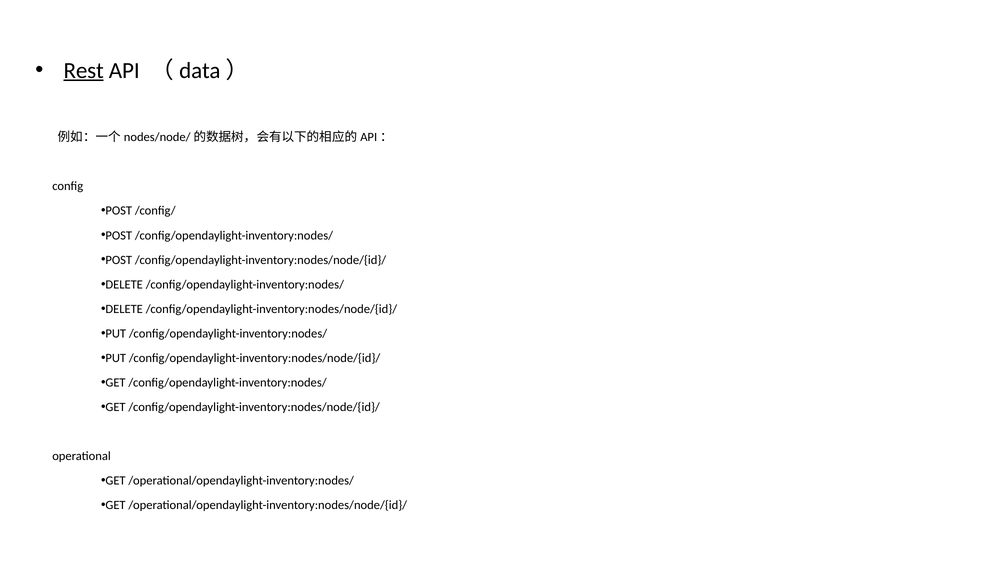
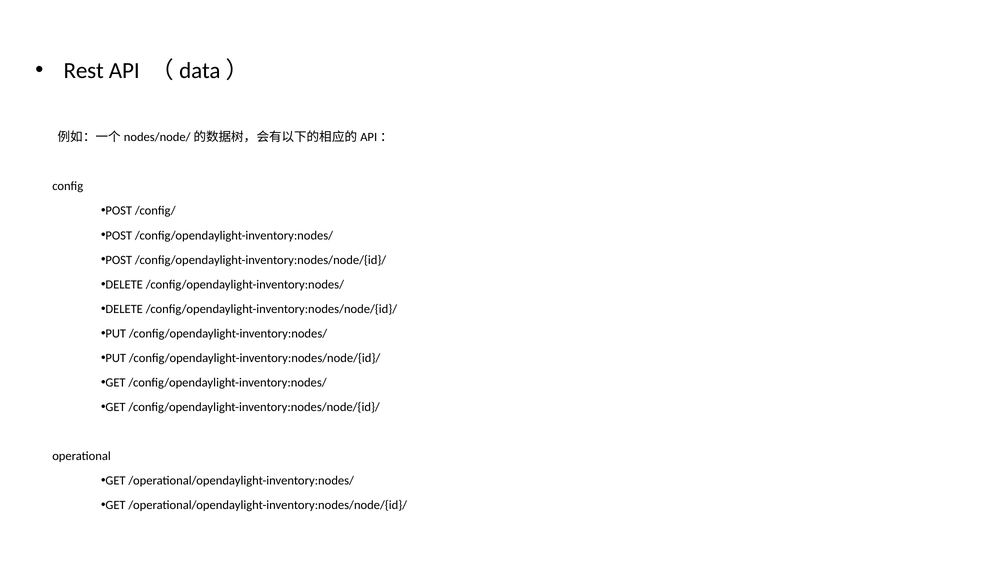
Rest underline: present -> none (84, 70)
